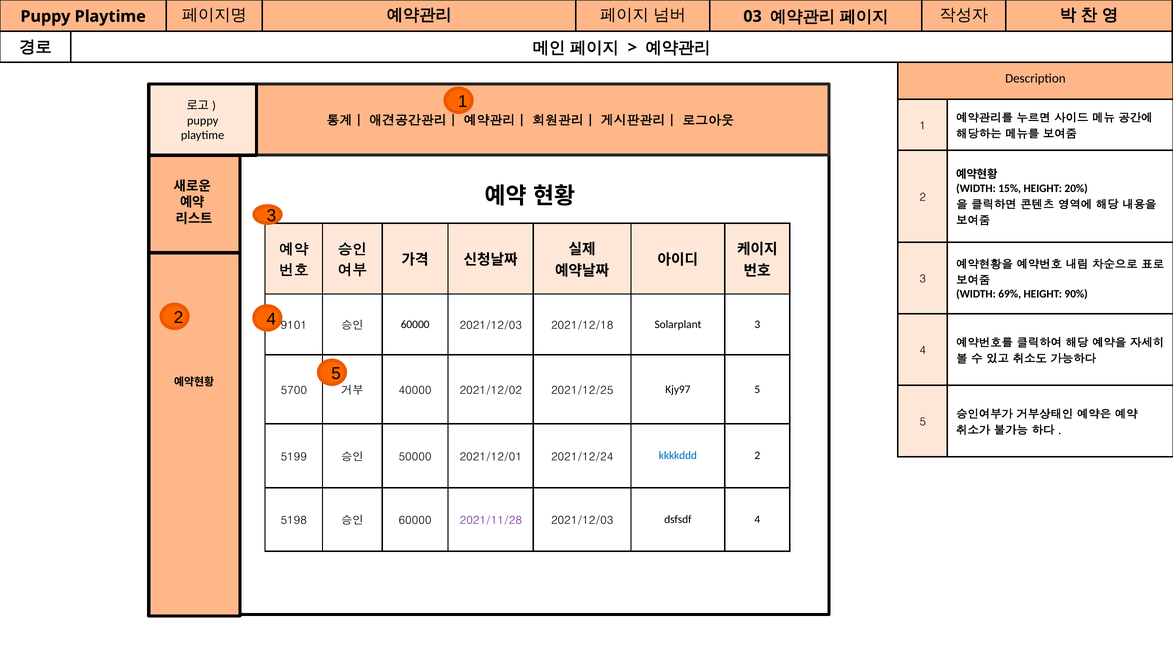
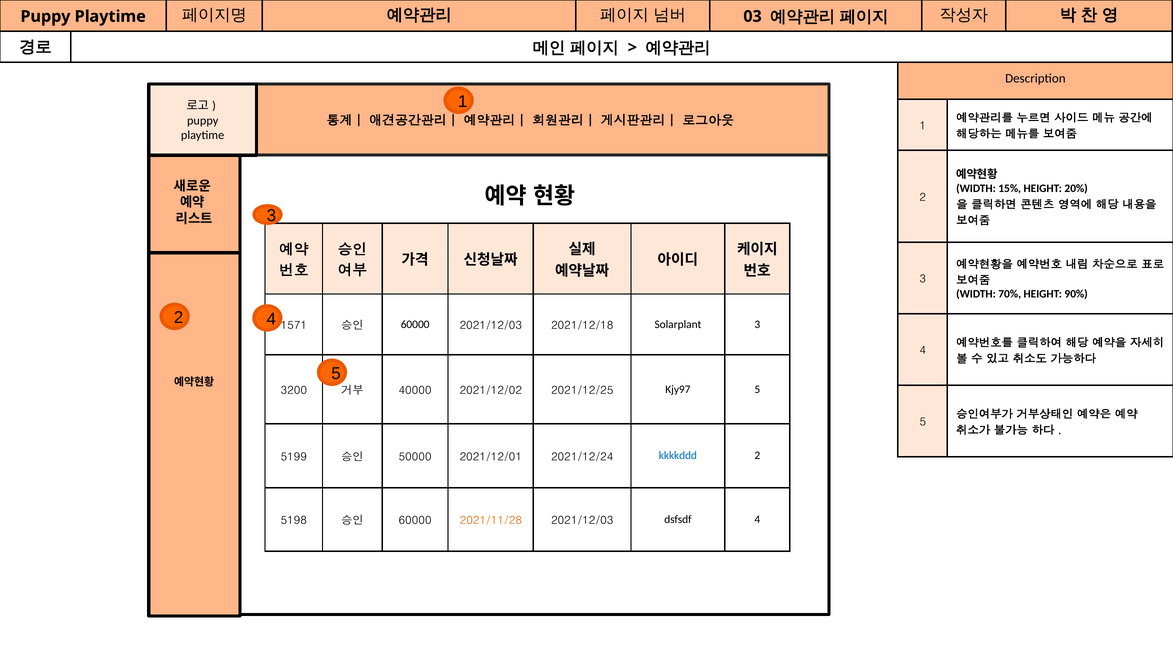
69%: 69% -> 70% (1010, 294)
9101: 9101 -> 1571 (294, 326)
5700: 5700 -> 3200 (294, 391)
2021/11/28 colour: purple -> orange (491, 521)
